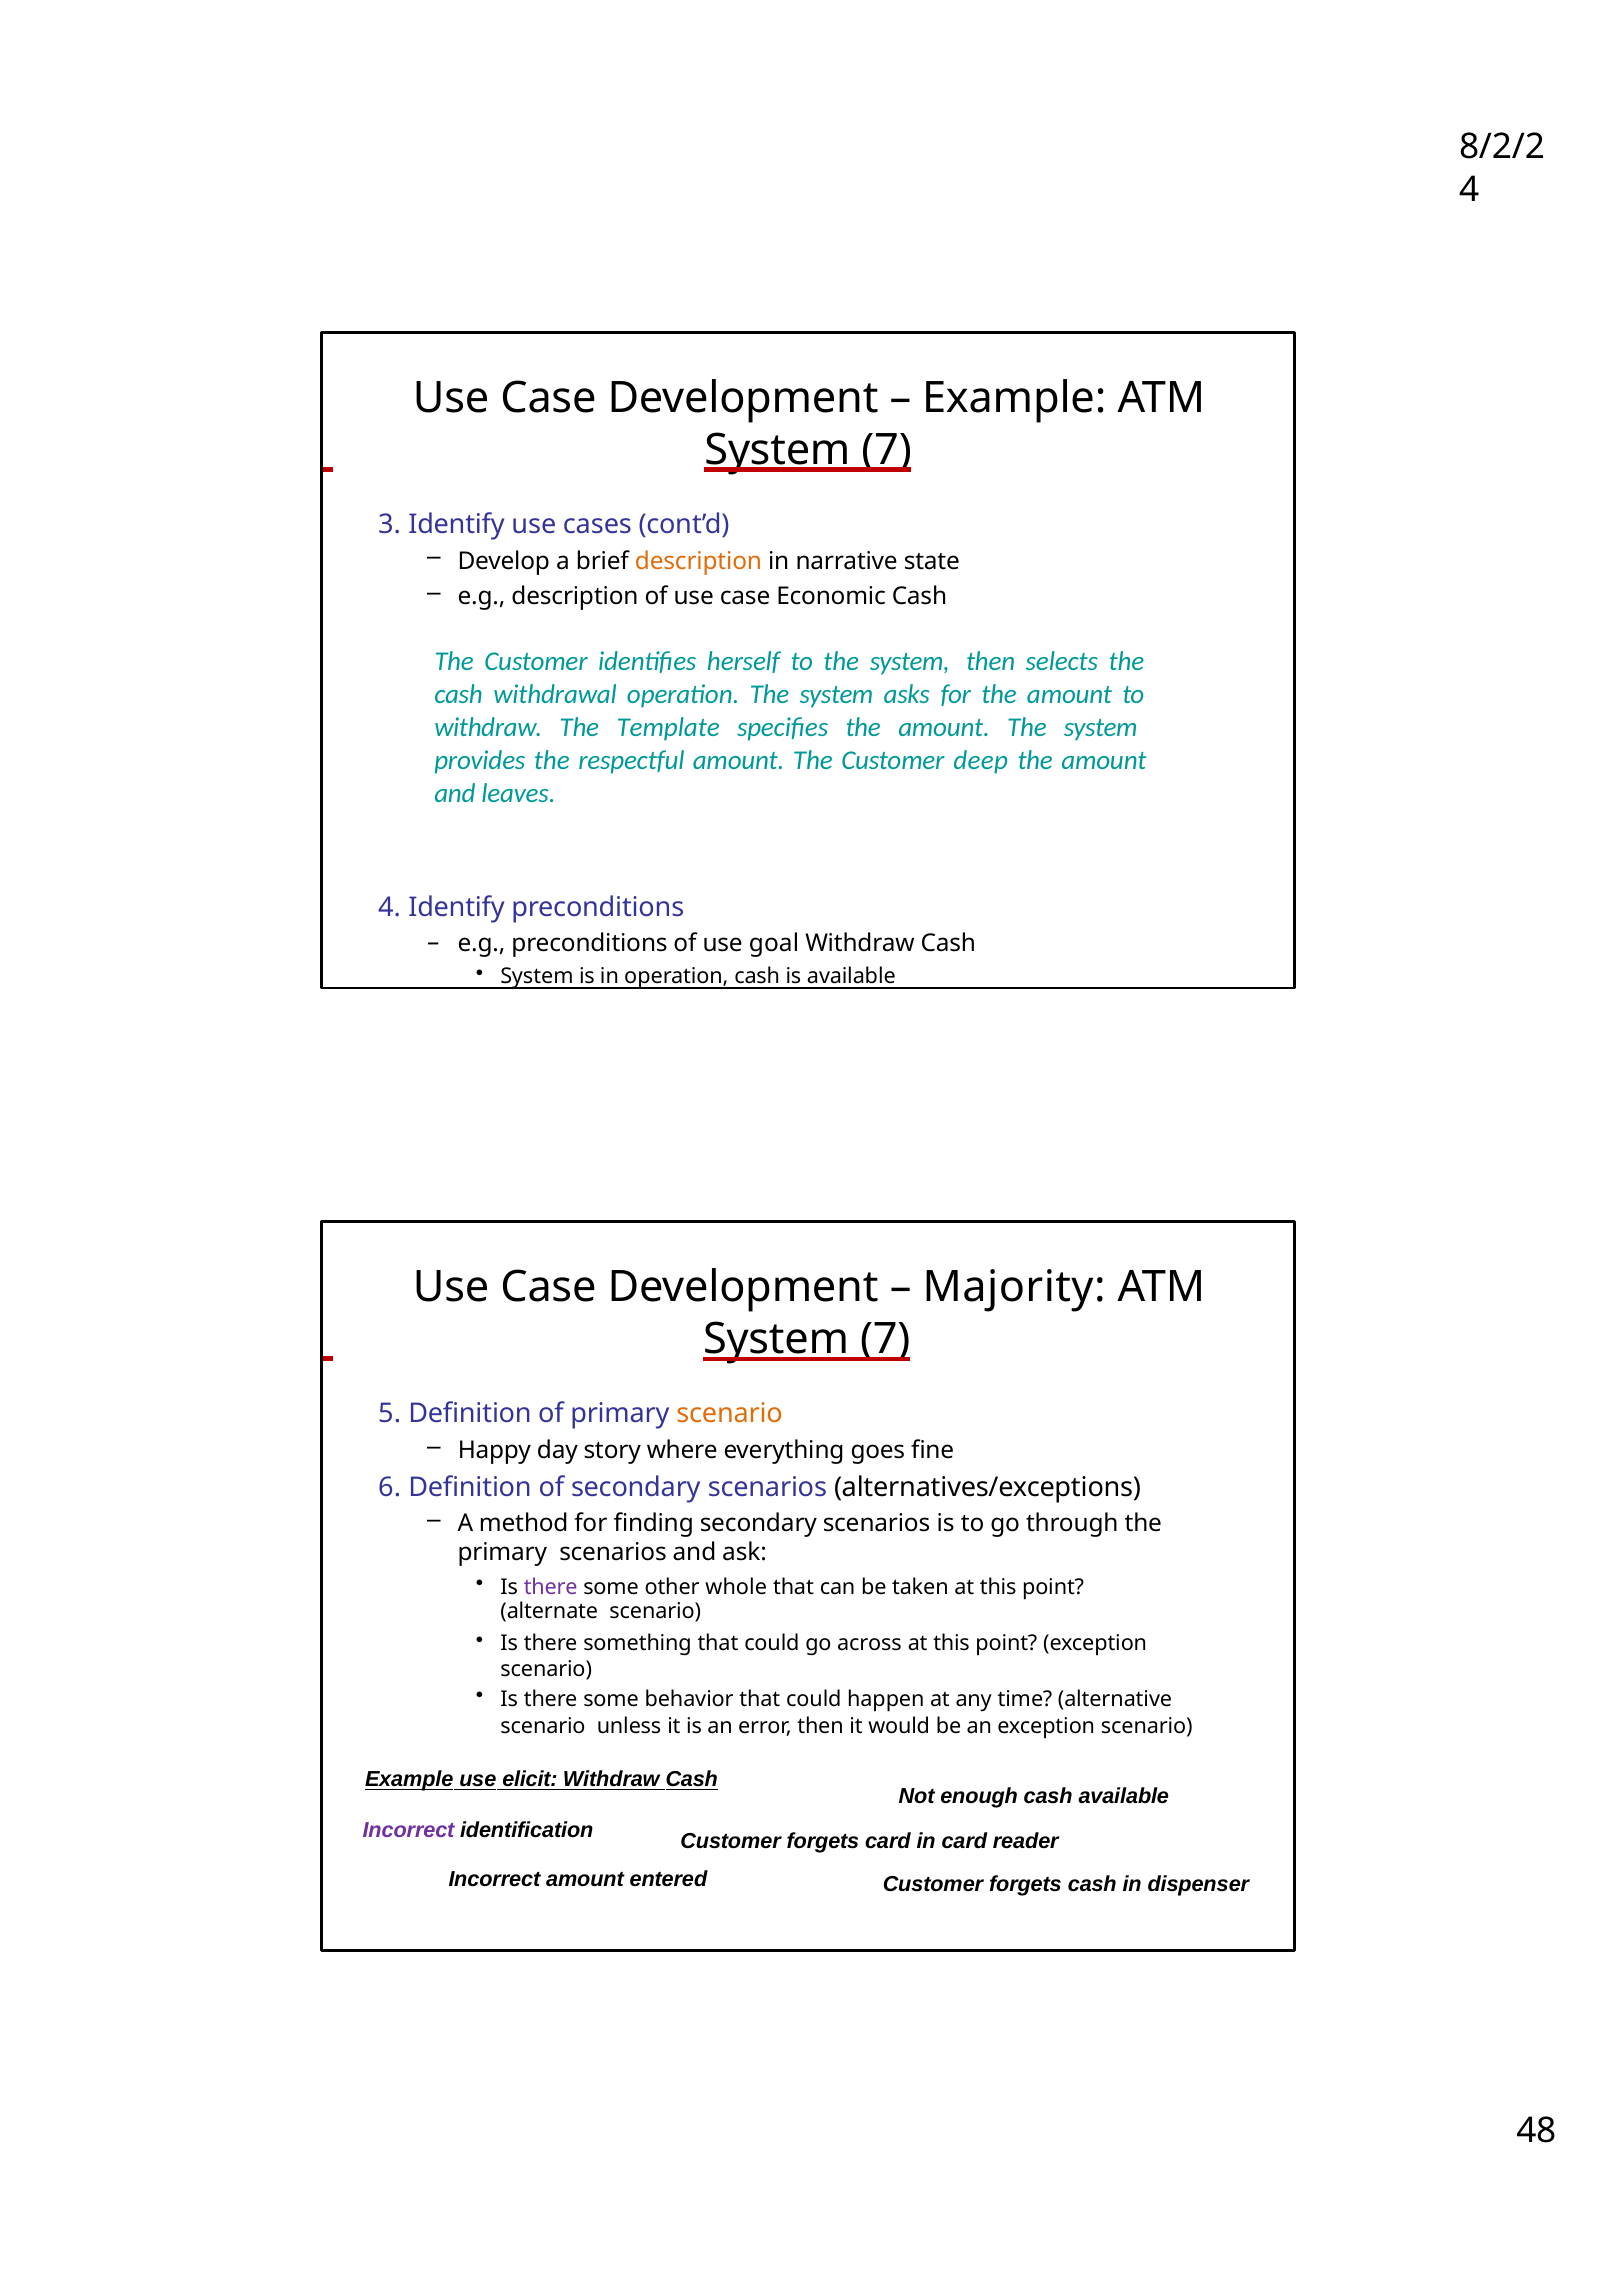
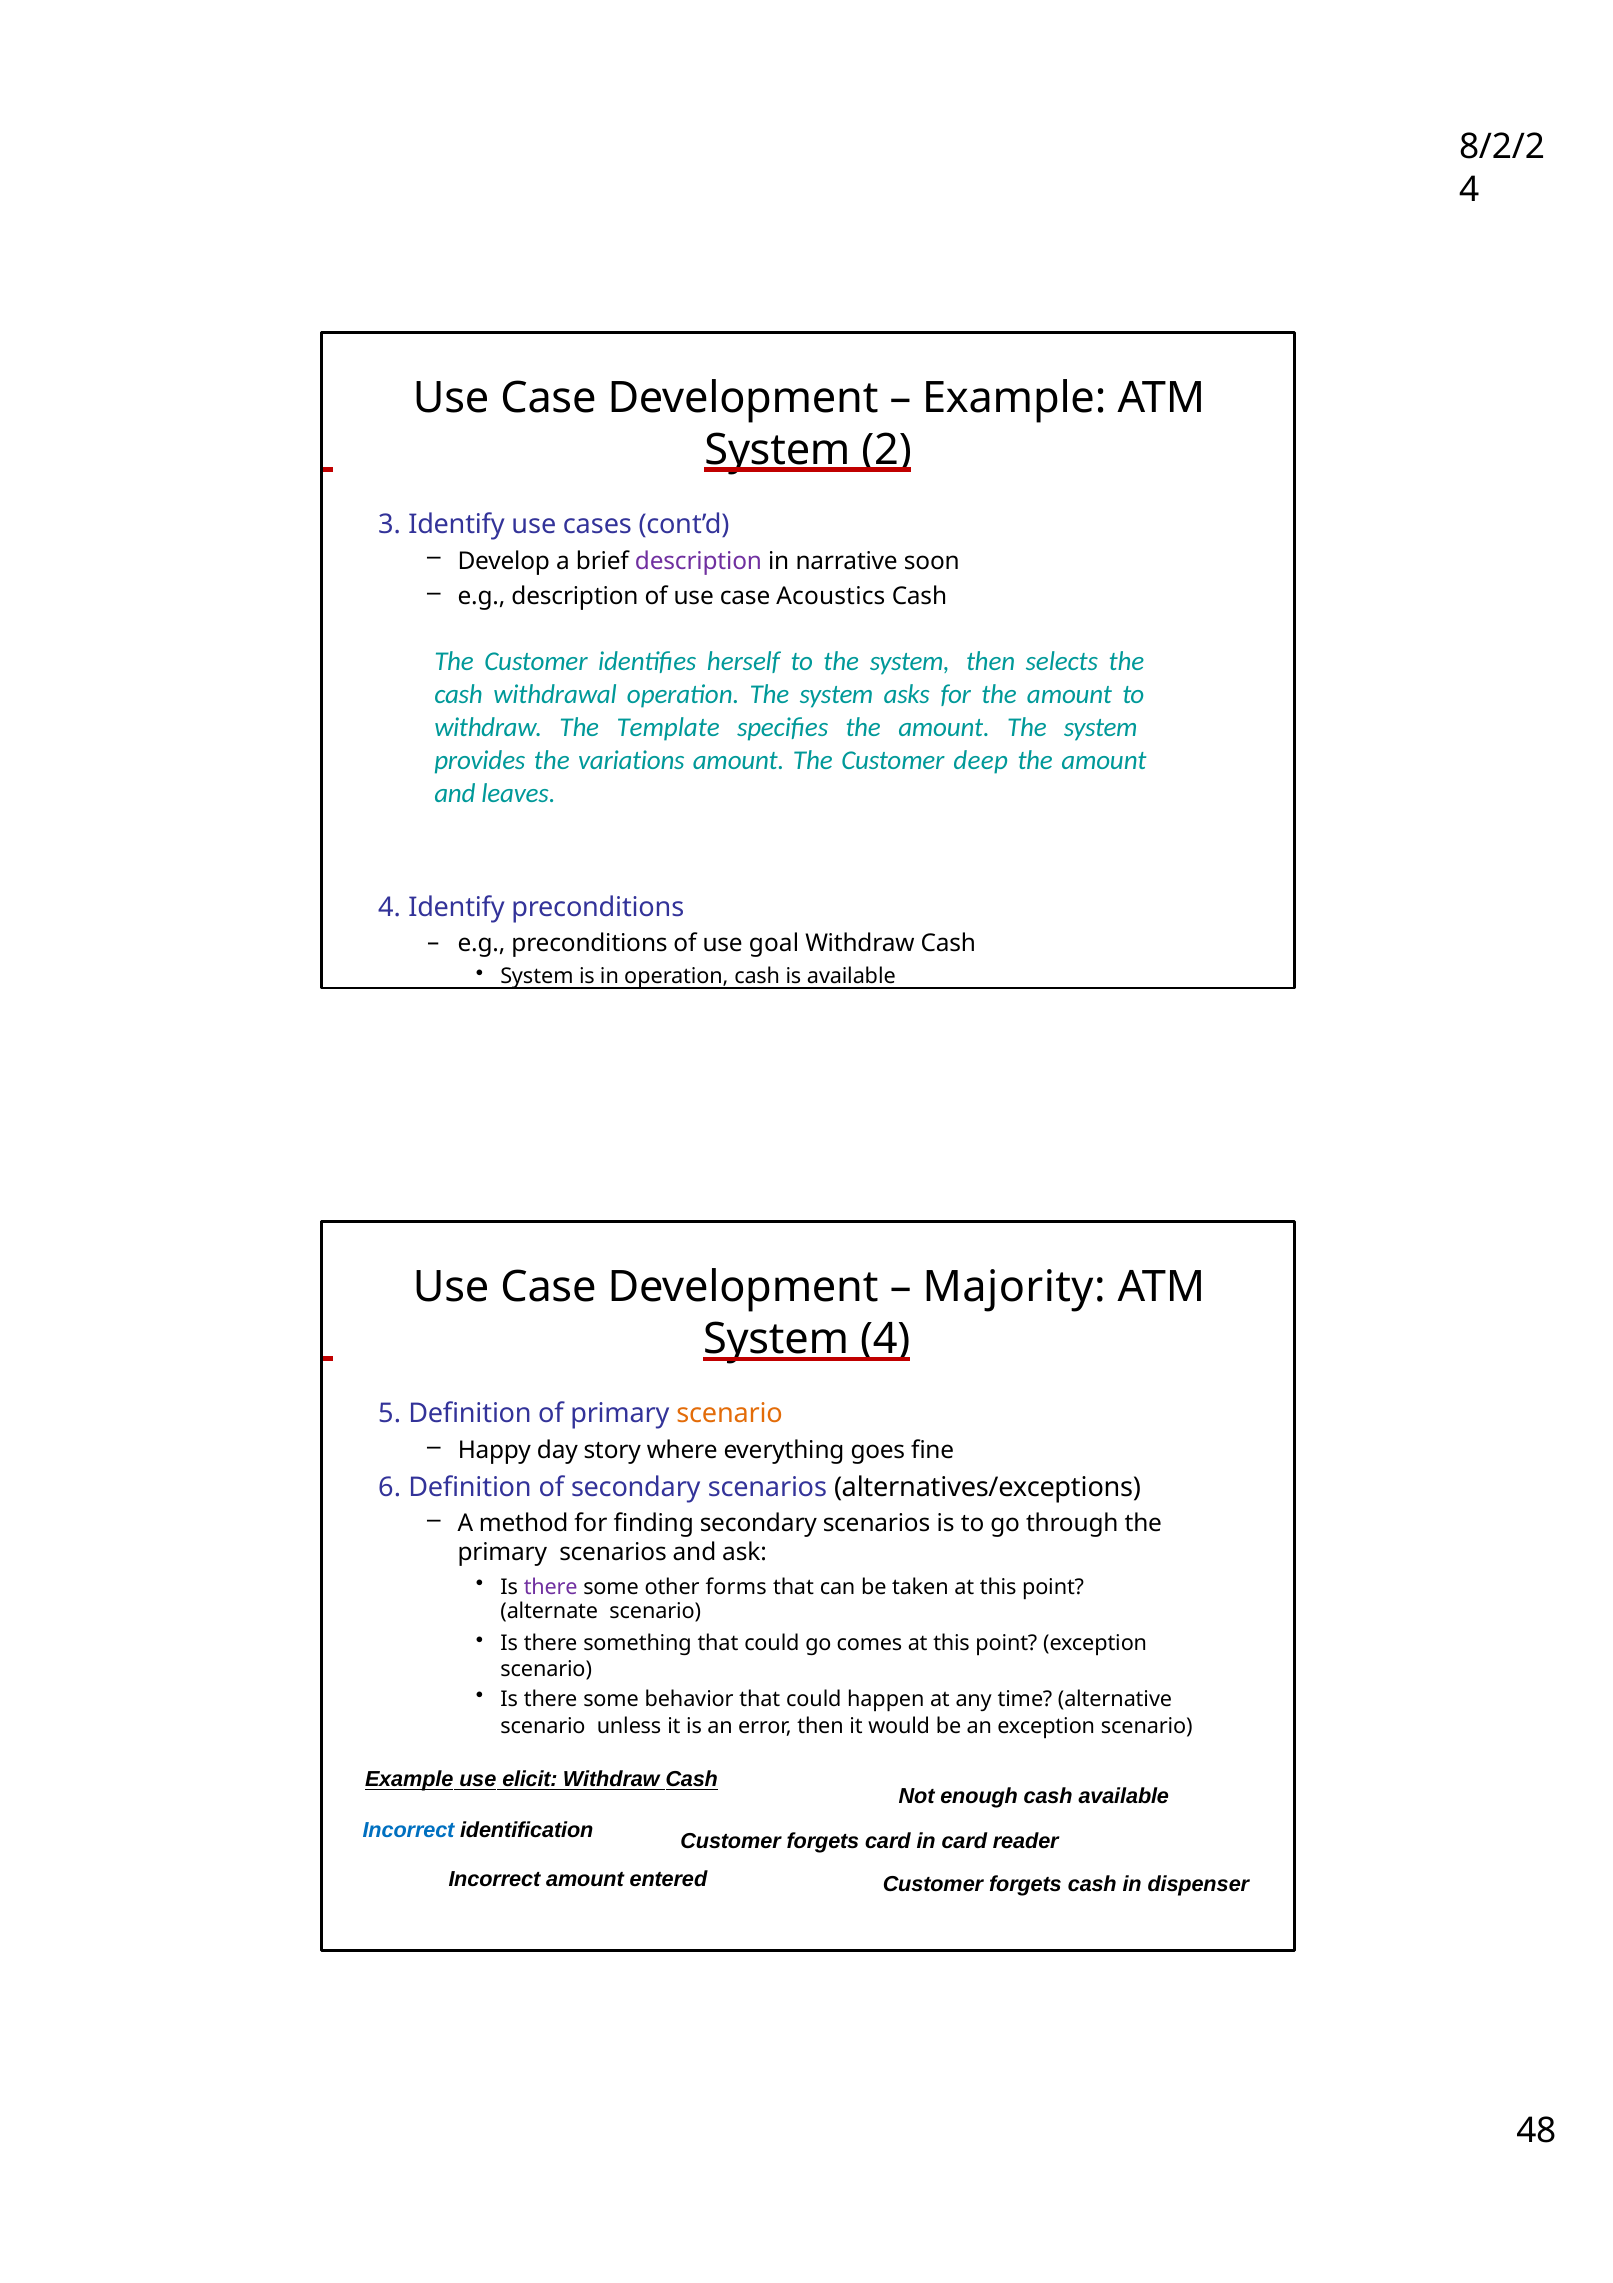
7: 7 -> 2 (887, 450)
description colour: orange -> purple (698, 561)
state: state -> soon (932, 561)
Economic: Economic -> Acoustics (831, 596)
respectful: respectful -> variations (631, 761)
7: 7 -> 4 (885, 1339)
whole: whole -> forms (736, 1587)
across: across -> comes (869, 1644)
Incorrect colour: purple -> blue (409, 1830)
